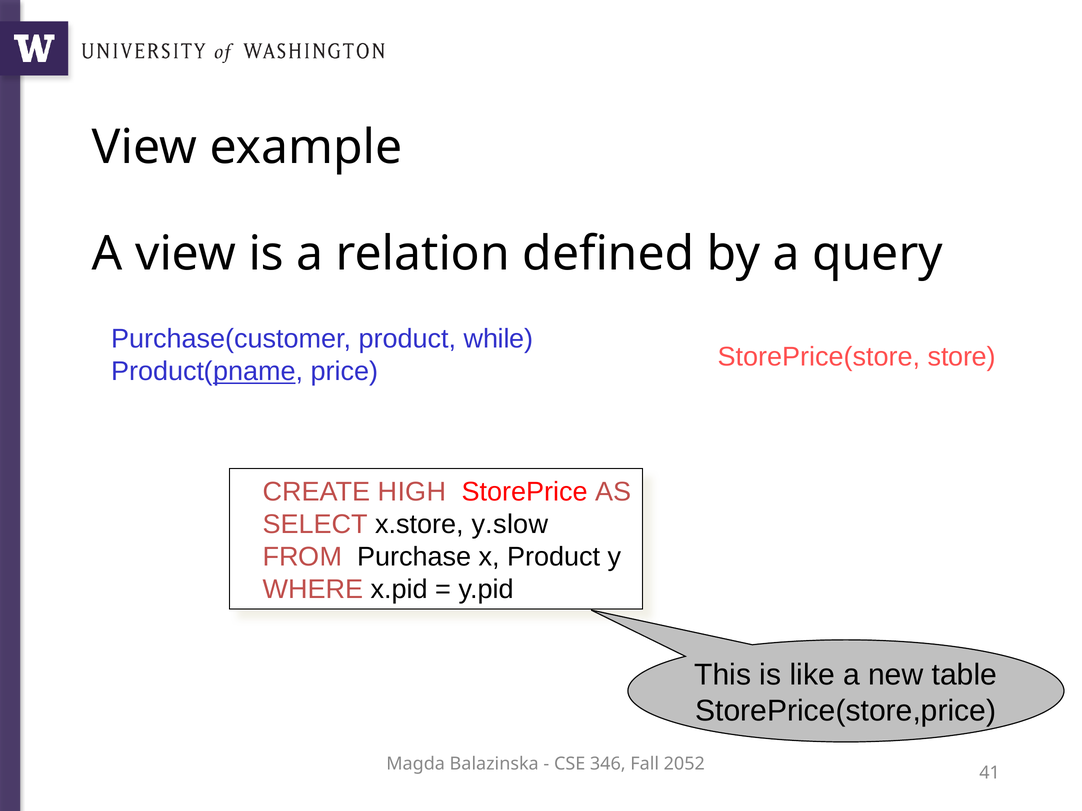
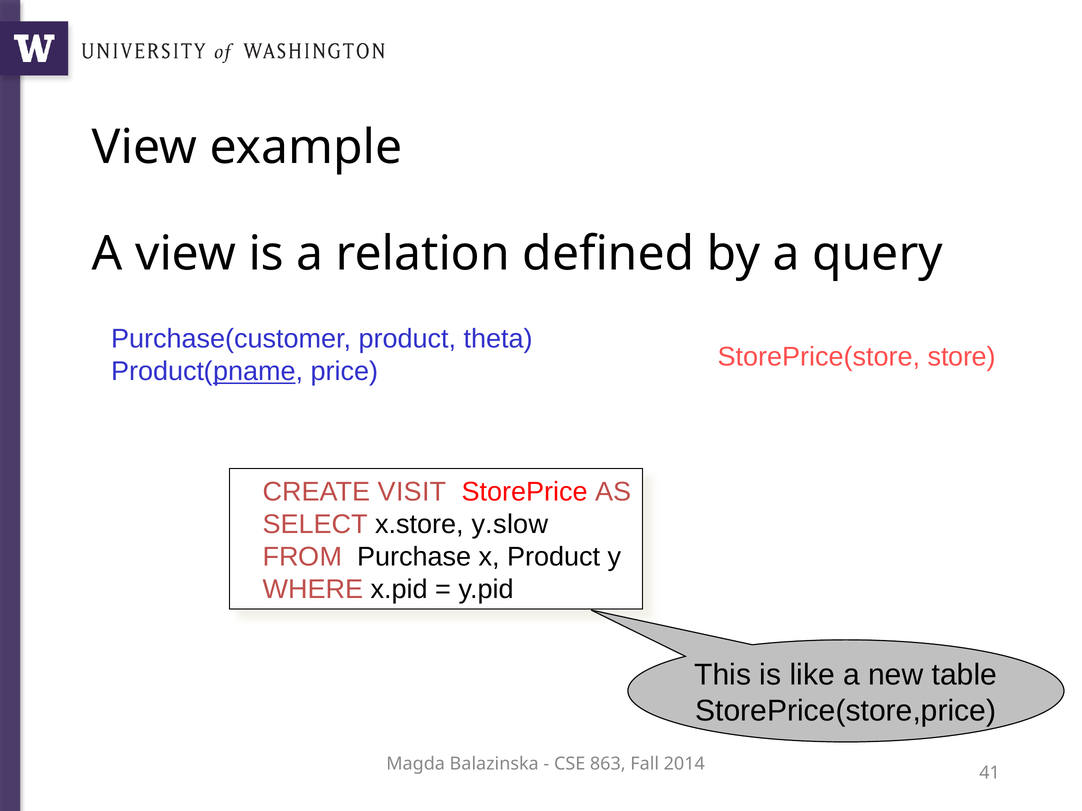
while: while -> theta (498, 339)
HIGH: HIGH -> VISIT (412, 492)
346: 346 -> 863 (608, 764)
2052: 2052 -> 2014 (684, 764)
